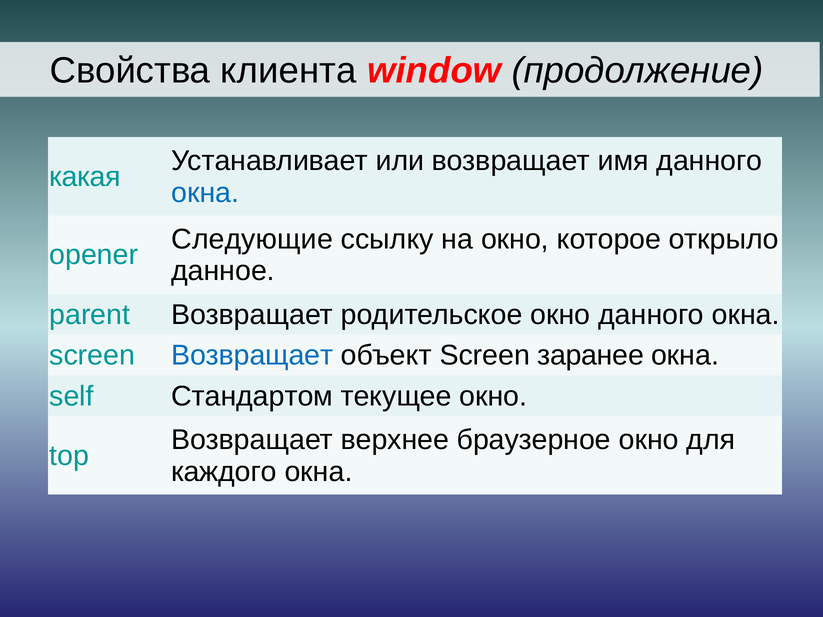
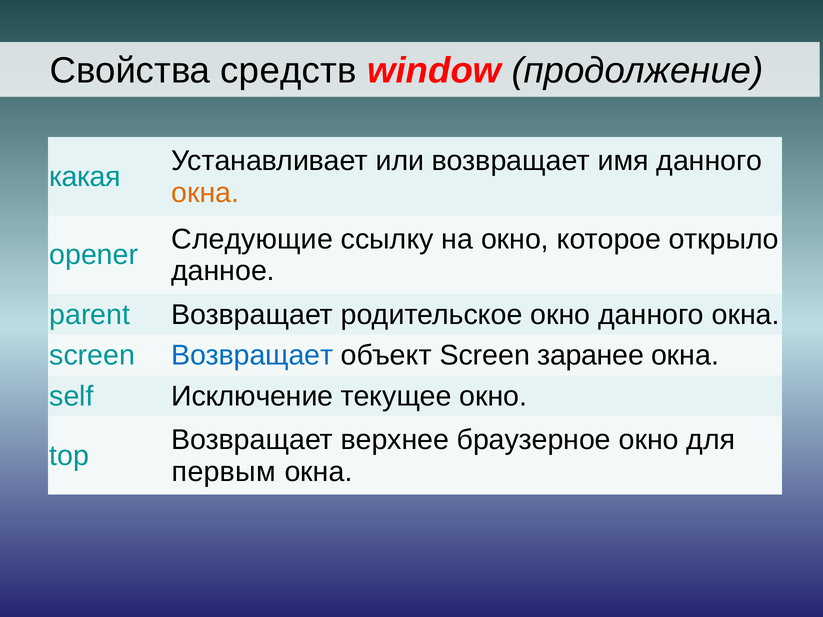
клиента: клиента -> средств (289, 71)
окна colour: blue -> orange (205, 193)
Стандартом: Стандартом -> Исключение (252, 396)
каждого: каждого -> первым (224, 472)
